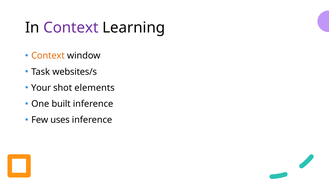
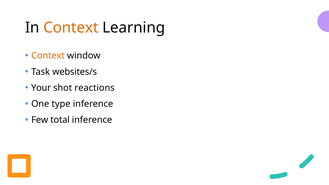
Context colour: purple -> orange (71, 28)
elements: elements -> reactions (95, 88)
built: built -> type (61, 104)
uses: uses -> total (60, 120)
